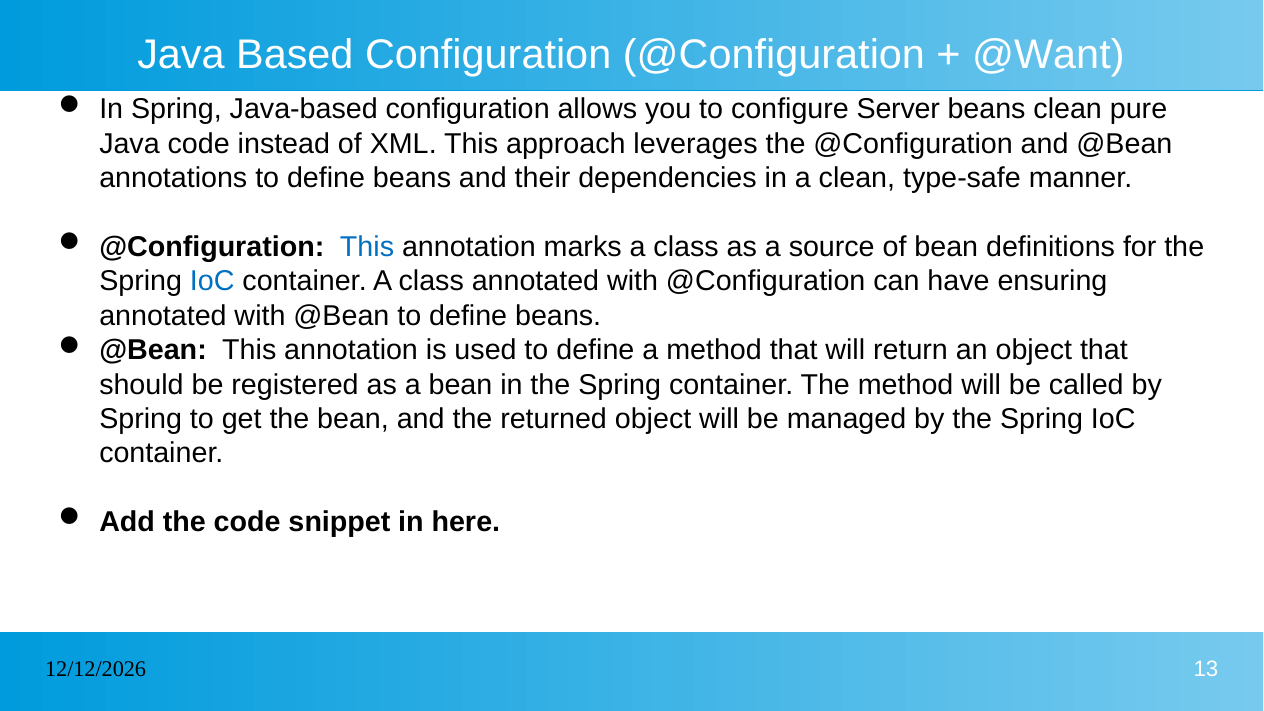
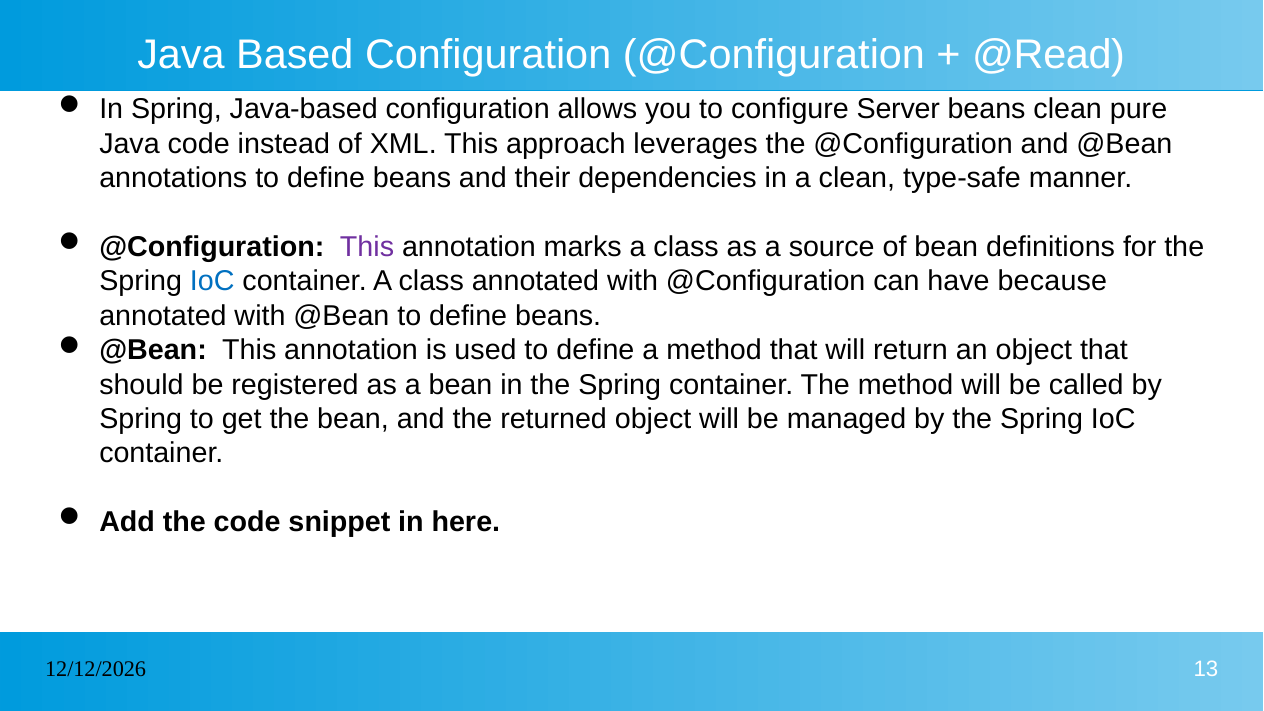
@Want: @Want -> @Read (1049, 55)
This colour: blue -> purple (367, 247)
ensuring: ensuring -> because (1052, 281)
